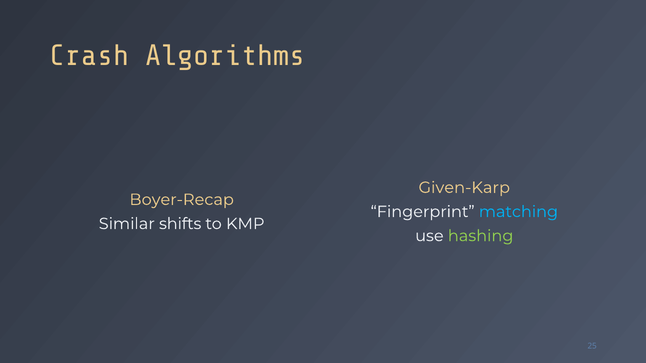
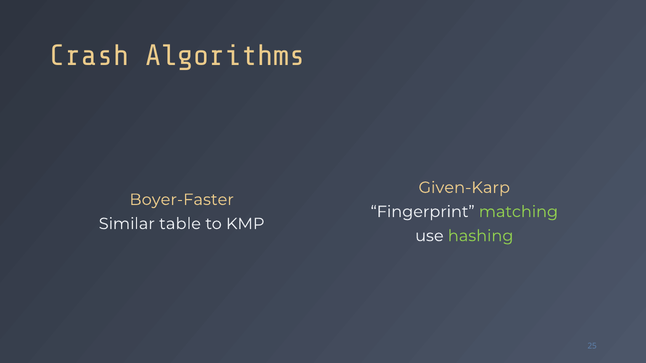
Boyer-Recap: Boyer-Recap -> Boyer-Faster (182, 200)
matching colour: light blue -> light green (518, 212)
shifts: shifts -> table (180, 224)
